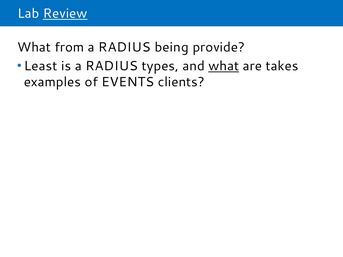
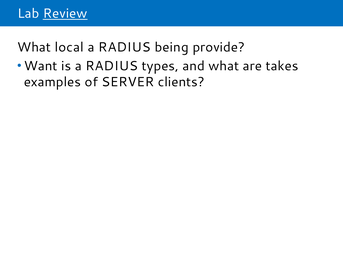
from: from -> local (69, 47)
Least: Least -> Want (41, 66)
what underline: present -> none (224, 66)
EVENTS: EVENTS -> SERVER (128, 82)
